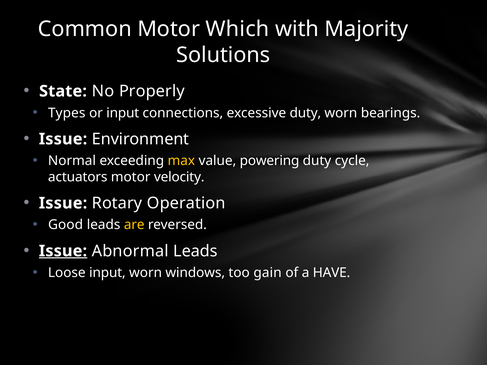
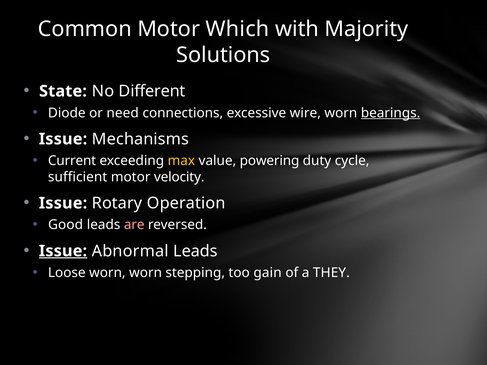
Properly: Properly -> Different (152, 91)
Types: Types -> Diode (67, 113)
or input: input -> need (123, 113)
excessive duty: duty -> wire (305, 113)
bearings underline: none -> present (391, 113)
Environment: Environment -> Mechanisms (140, 139)
Normal: Normal -> Current (72, 161)
actuators: actuators -> sufficient (78, 177)
are colour: yellow -> pink (134, 225)
Loose input: input -> worn (107, 273)
windows: windows -> stepping (195, 273)
HAVE: HAVE -> THEY (331, 273)
